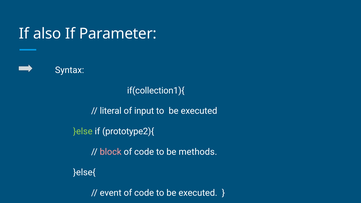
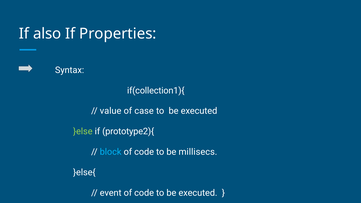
Parameter: Parameter -> Properties (118, 34)
literal: literal -> value (111, 111)
input: input -> case (144, 111)
block colour: pink -> light blue (111, 152)
methods: methods -> millisecs (198, 152)
